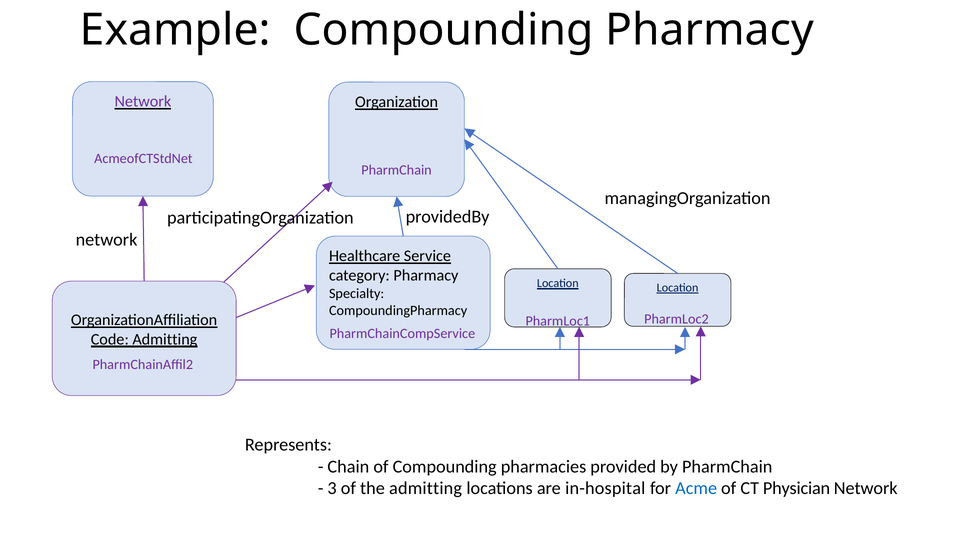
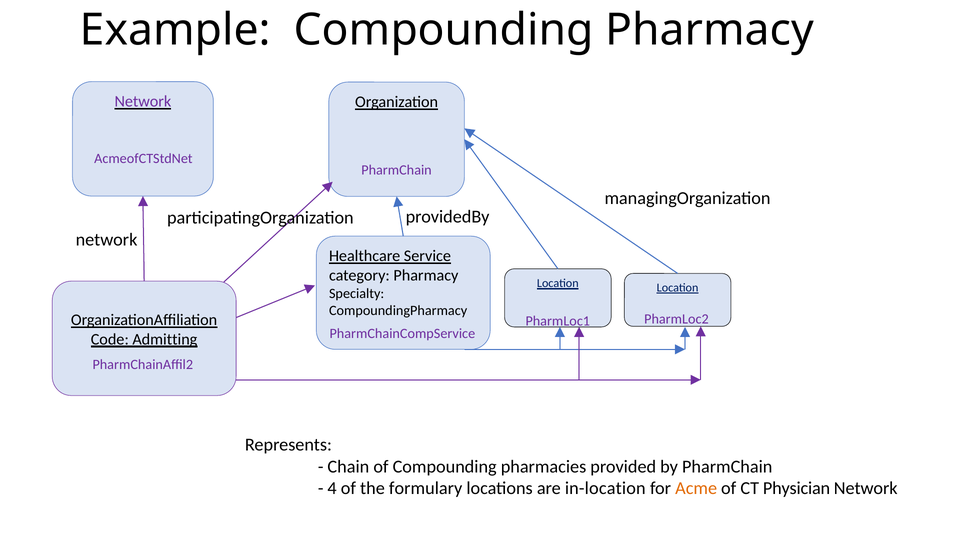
3: 3 -> 4 (332, 489)
the admitting: admitting -> formulary (426, 489)
in-hospital: in-hospital -> in-location (605, 489)
Acme colour: blue -> orange (696, 489)
